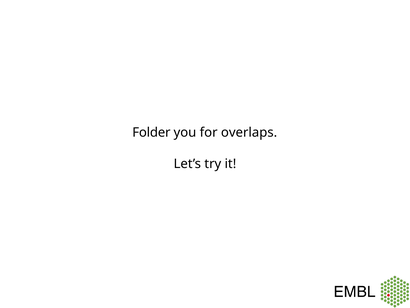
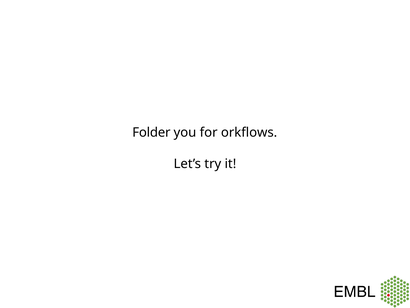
overlaps: overlaps -> orkflows (249, 132)
